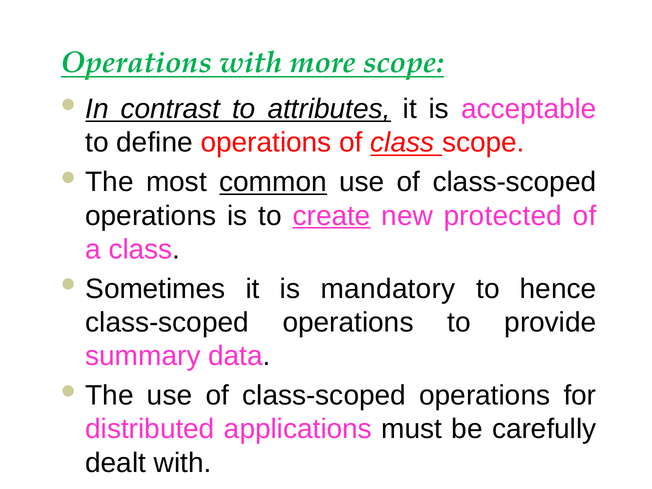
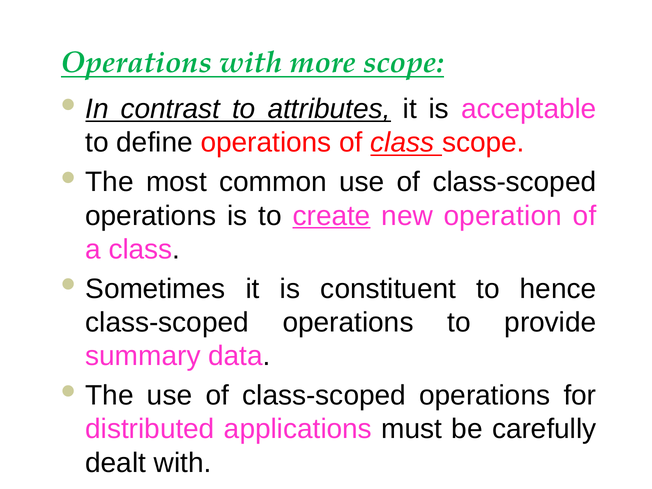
common underline: present -> none (273, 182)
protected: protected -> operation (503, 216)
mandatory: mandatory -> constituent (388, 289)
